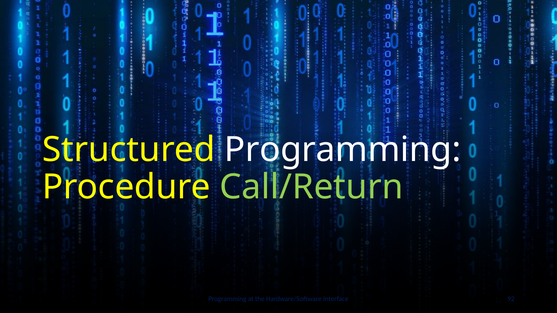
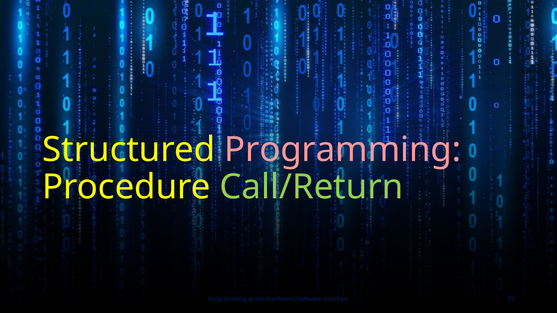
Programming colour: white -> pink (343, 150)
